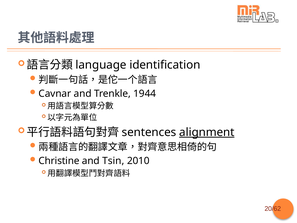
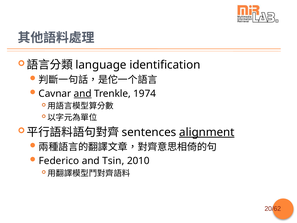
and underline: none -> present (83, 94)
1944: 1944 -> 1974 (145, 94)
Christine: Christine -> Federico (59, 161)
